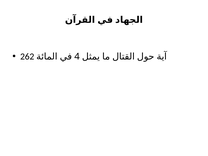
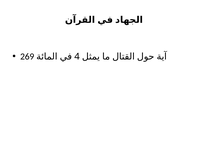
262: 262 -> 269 (27, 57)
